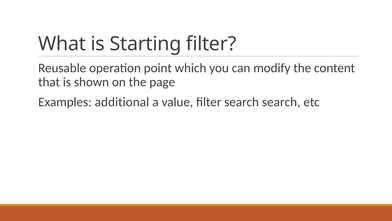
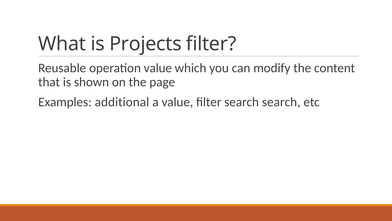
Starting: Starting -> Projects (145, 44)
operation point: point -> value (158, 68)
